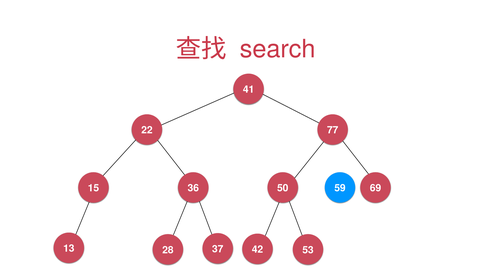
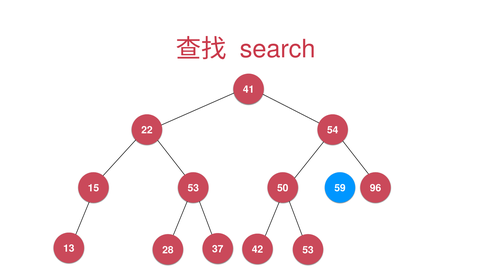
77: 77 -> 54 (333, 130)
15 36: 36 -> 53 (193, 188)
69: 69 -> 96 (376, 188)
